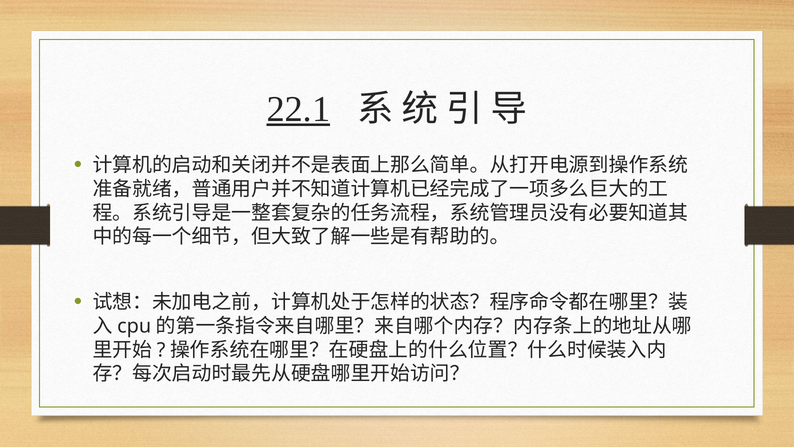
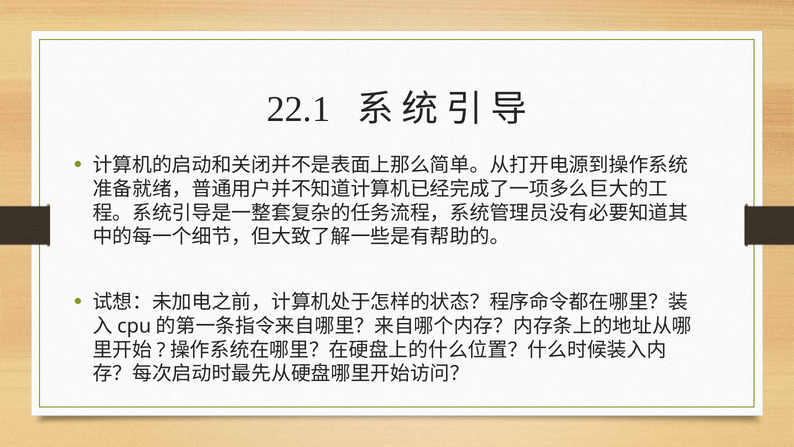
22.1 underline: present -> none (298, 109)
